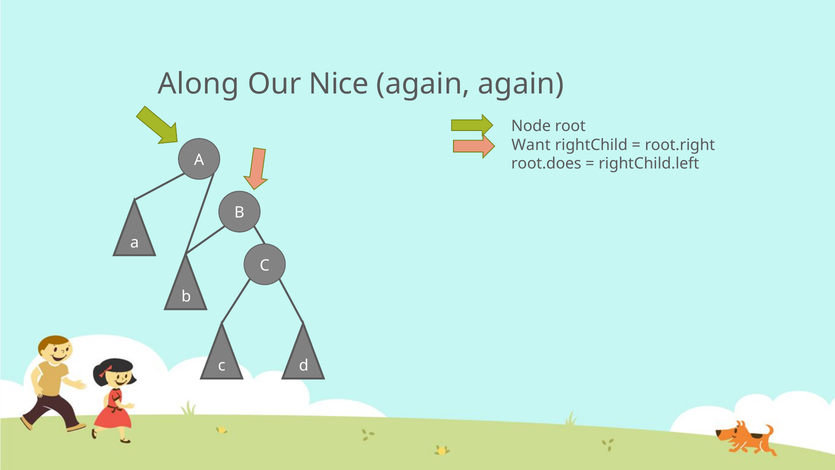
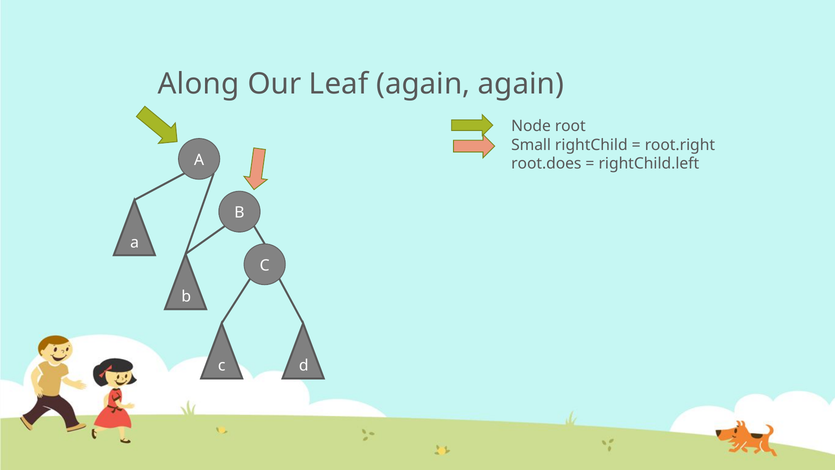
Nice: Nice -> Leaf (339, 84)
Want: Want -> Small (531, 145)
